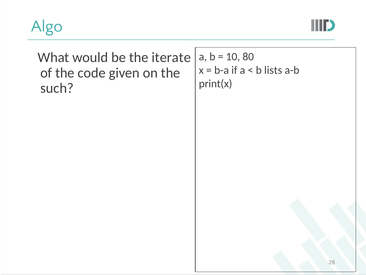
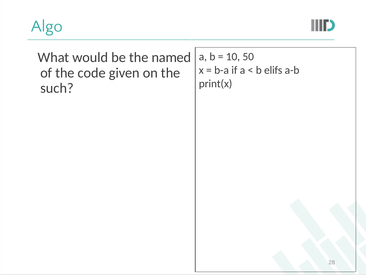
iterate: iterate -> named (171, 57)
80: 80 -> 50 (248, 57)
lists: lists -> elifs (273, 70)
